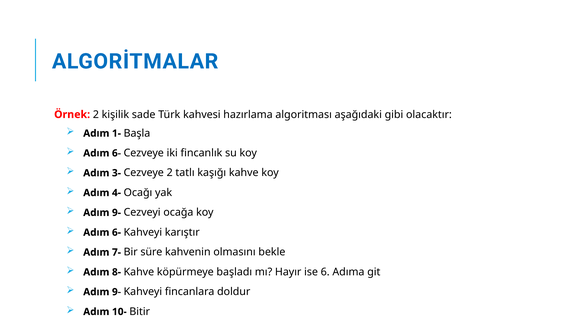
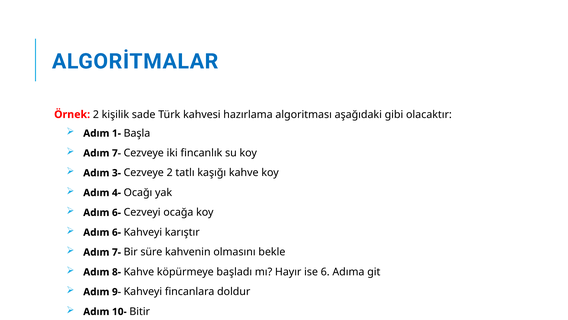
6-: 6- -> 7- (116, 153)
9-: 9- -> 6- (116, 212)
